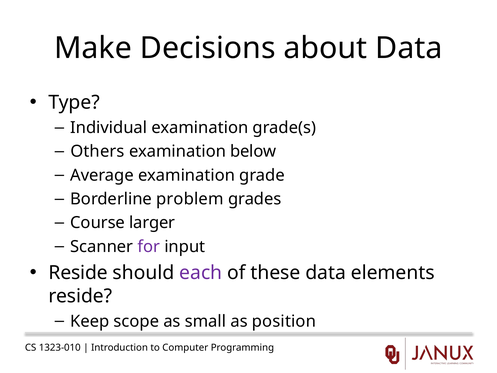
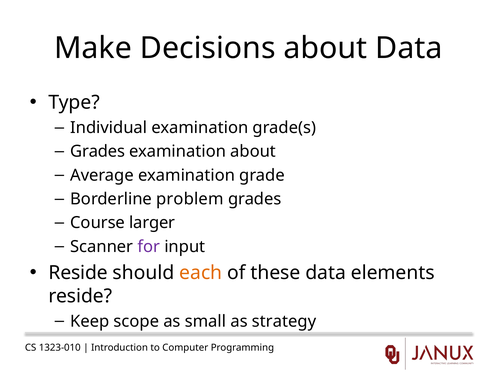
Others: Others -> Grades (98, 151)
examination below: below -> about (253, 151)
each colour: purple -> orange (201, 273)
position: position -> strategy (284, 321)
